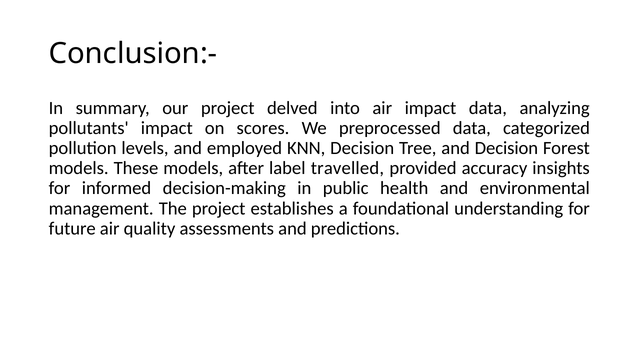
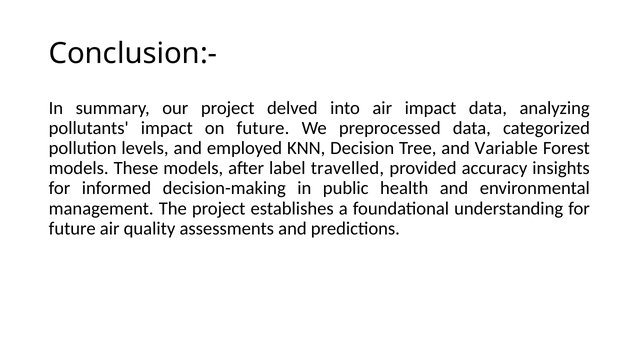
on scores: scores -> future (263, 128)
and Decision: Decision -> Variable (506, 148)
